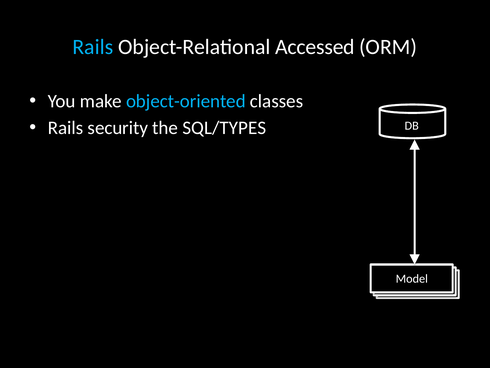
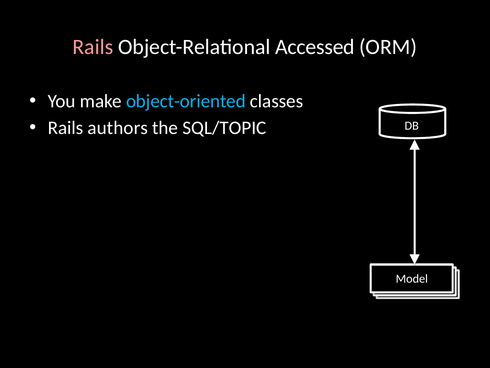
Rails colour: light blue -> pink (93, 47)
security: security -> authors (118, 128)
SQL/TYPES: SQL/TYPES -> SQL/TOPIC (224, 128)
